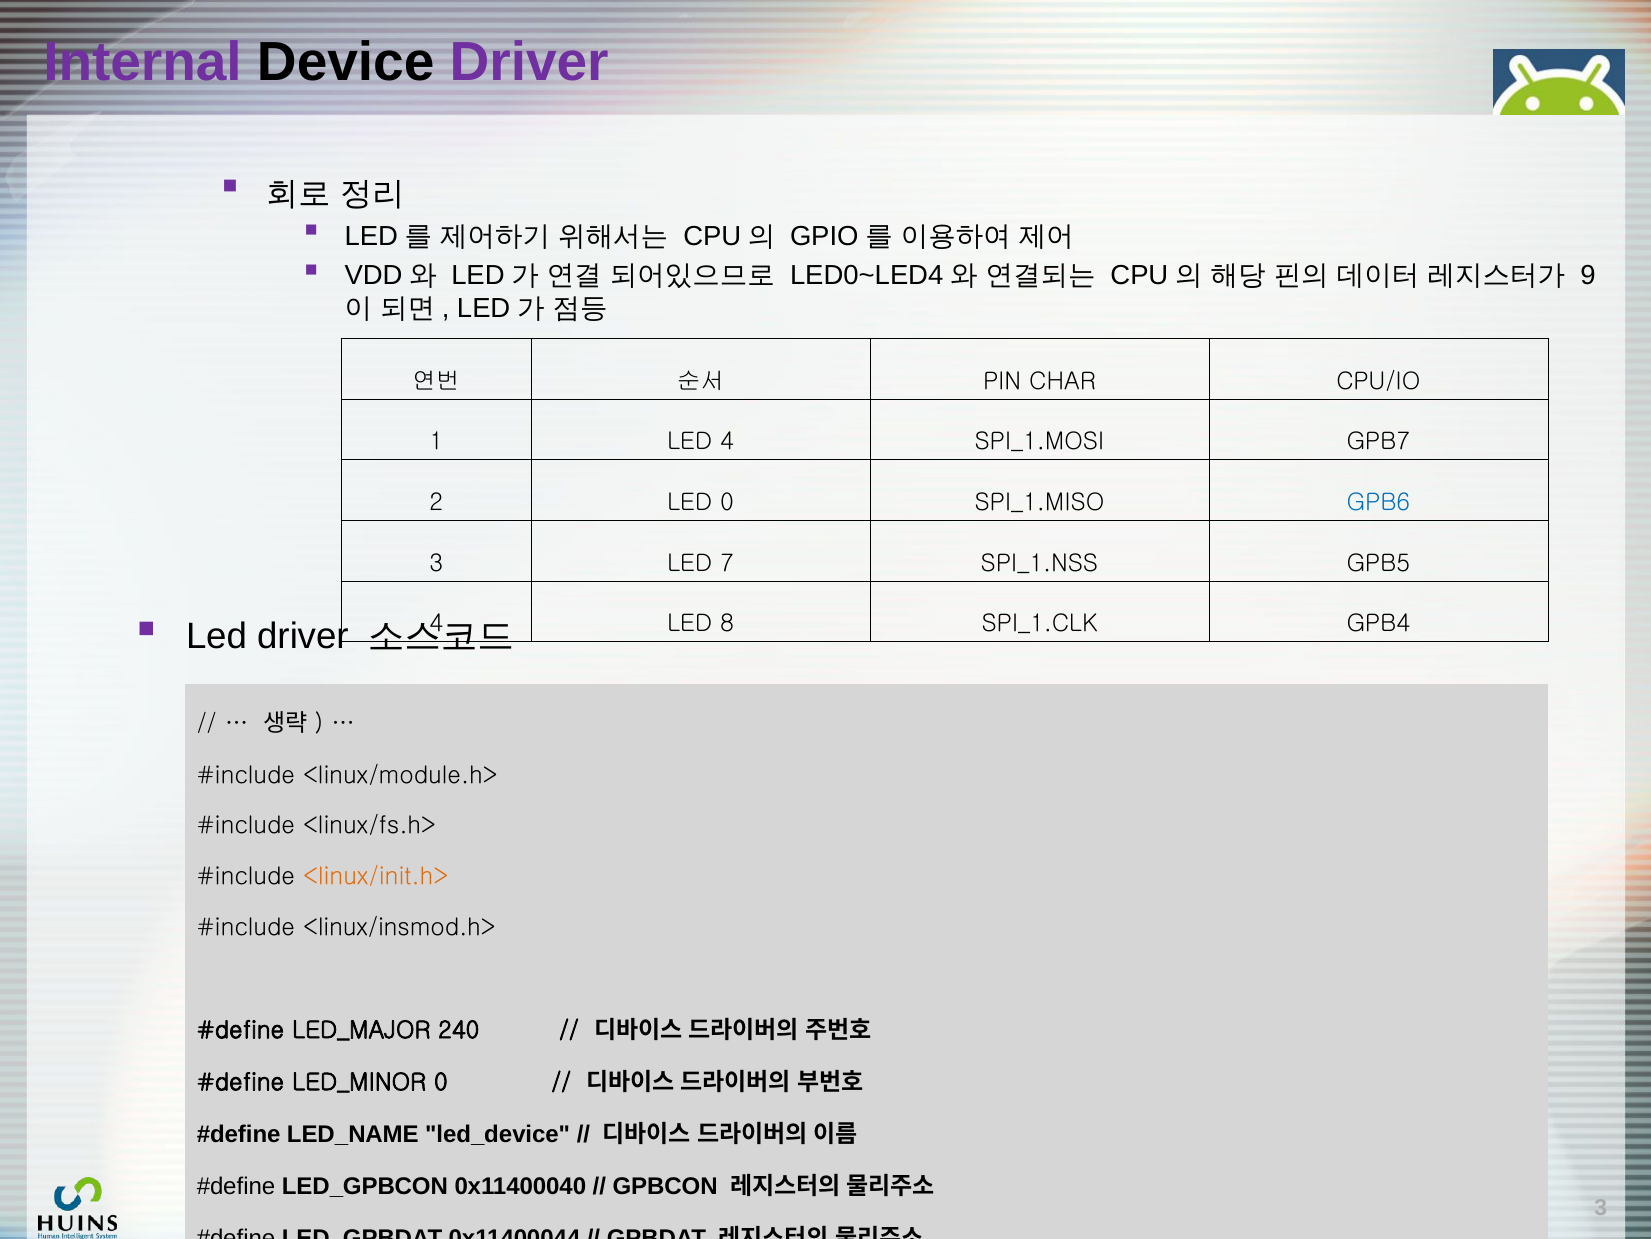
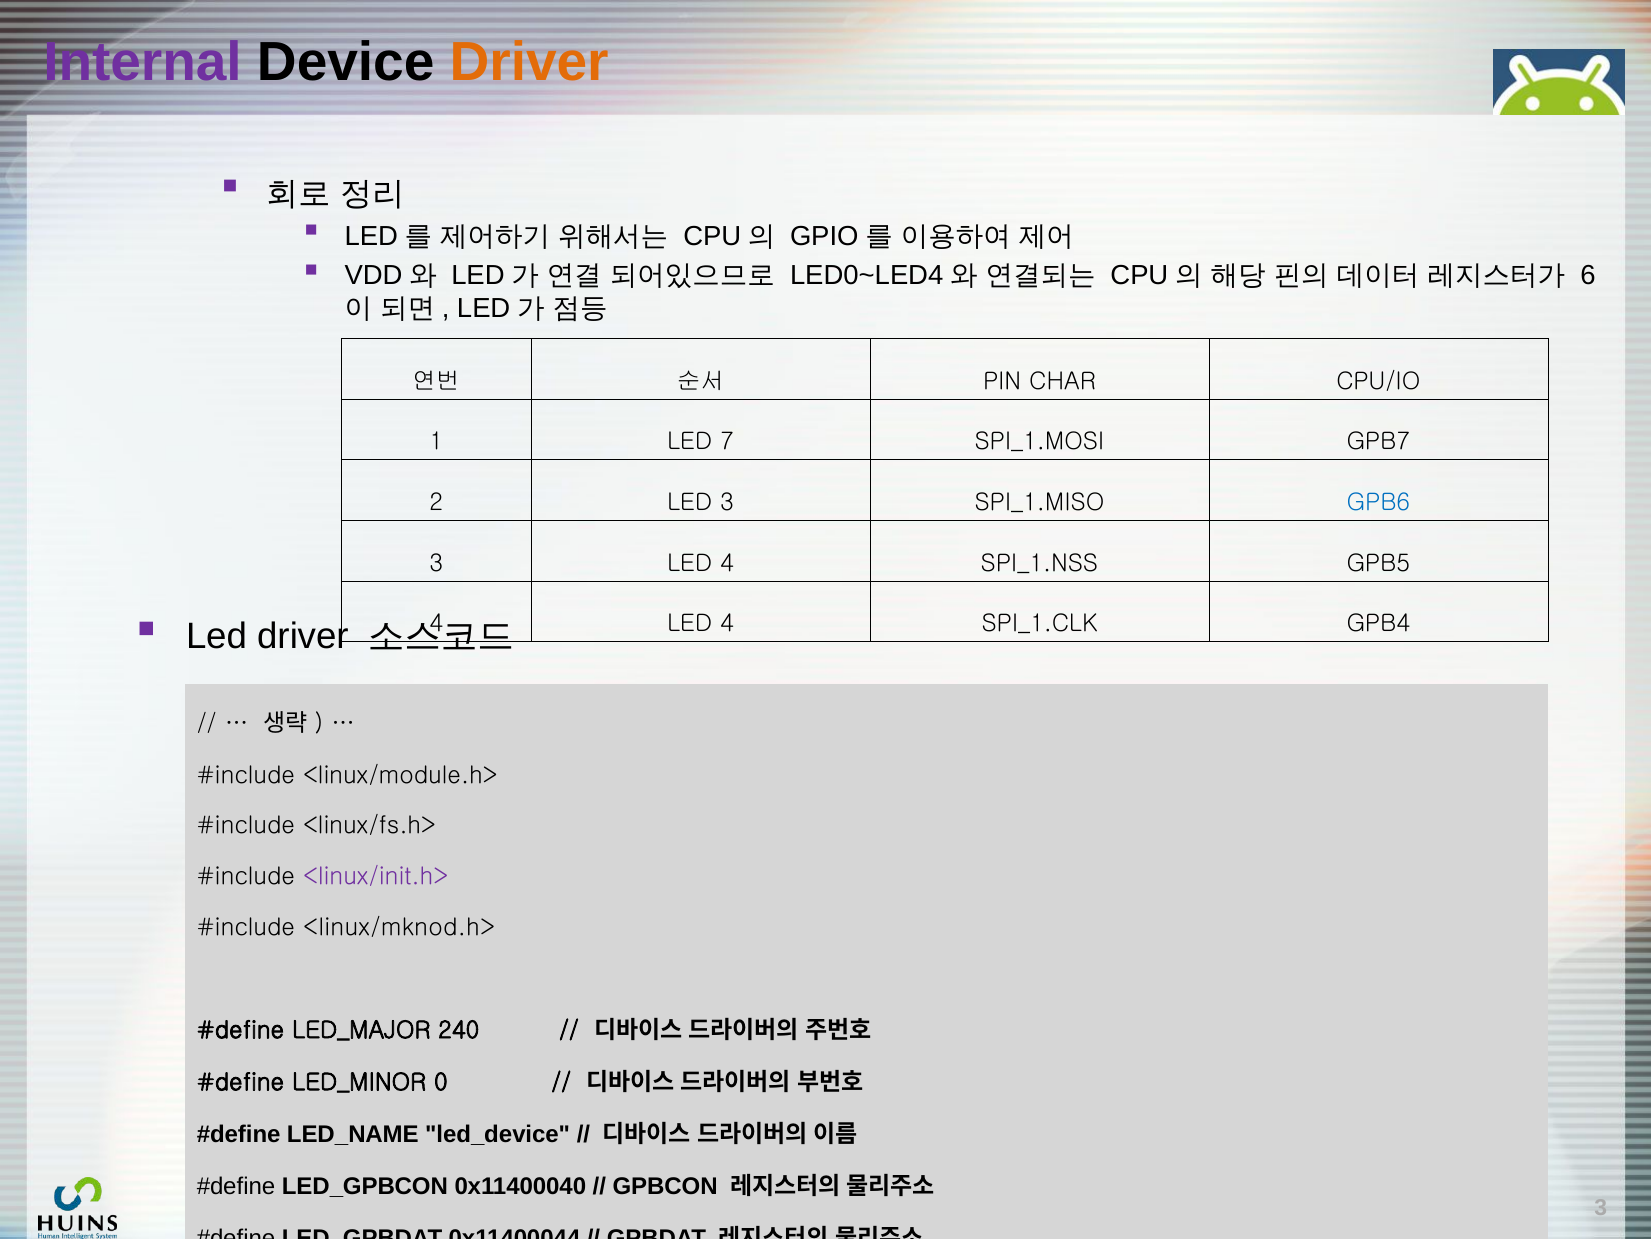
Driver colour: purple -> orange (529, 63)
9: 9 -> 6 (1588, 276)
LED 4: 4 -> 7 (727, 442)
LED 0: 0 -> 3 (727, 502)
3 LED 7: 7 -> 4 (727, 563)
8: 8 -> 4 (727, 623)
<linux/init.h> colour: orange -> purple (376, 876)
<linux/insmod.h>: <linux/insmod.h> -> <linux/mknod.h> (399, 927)
